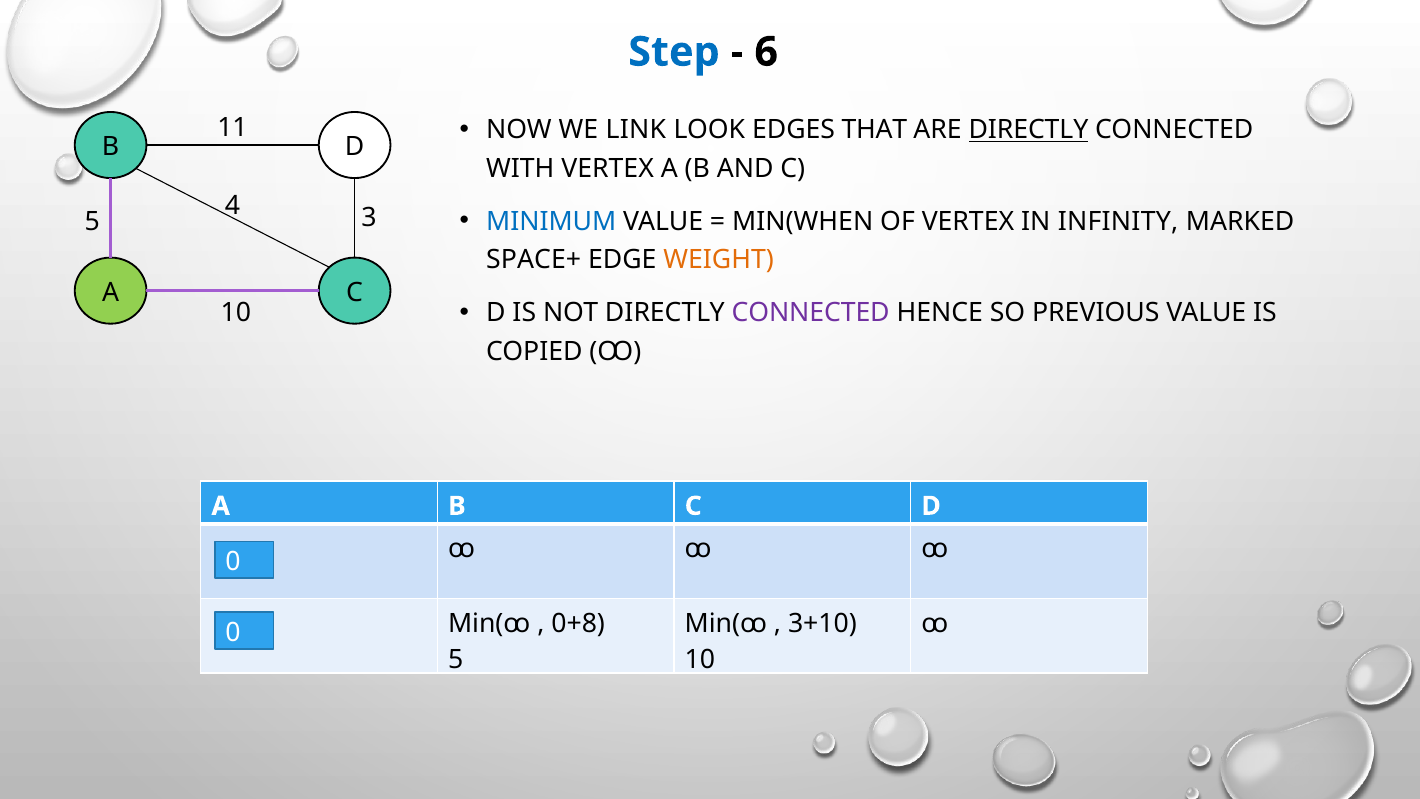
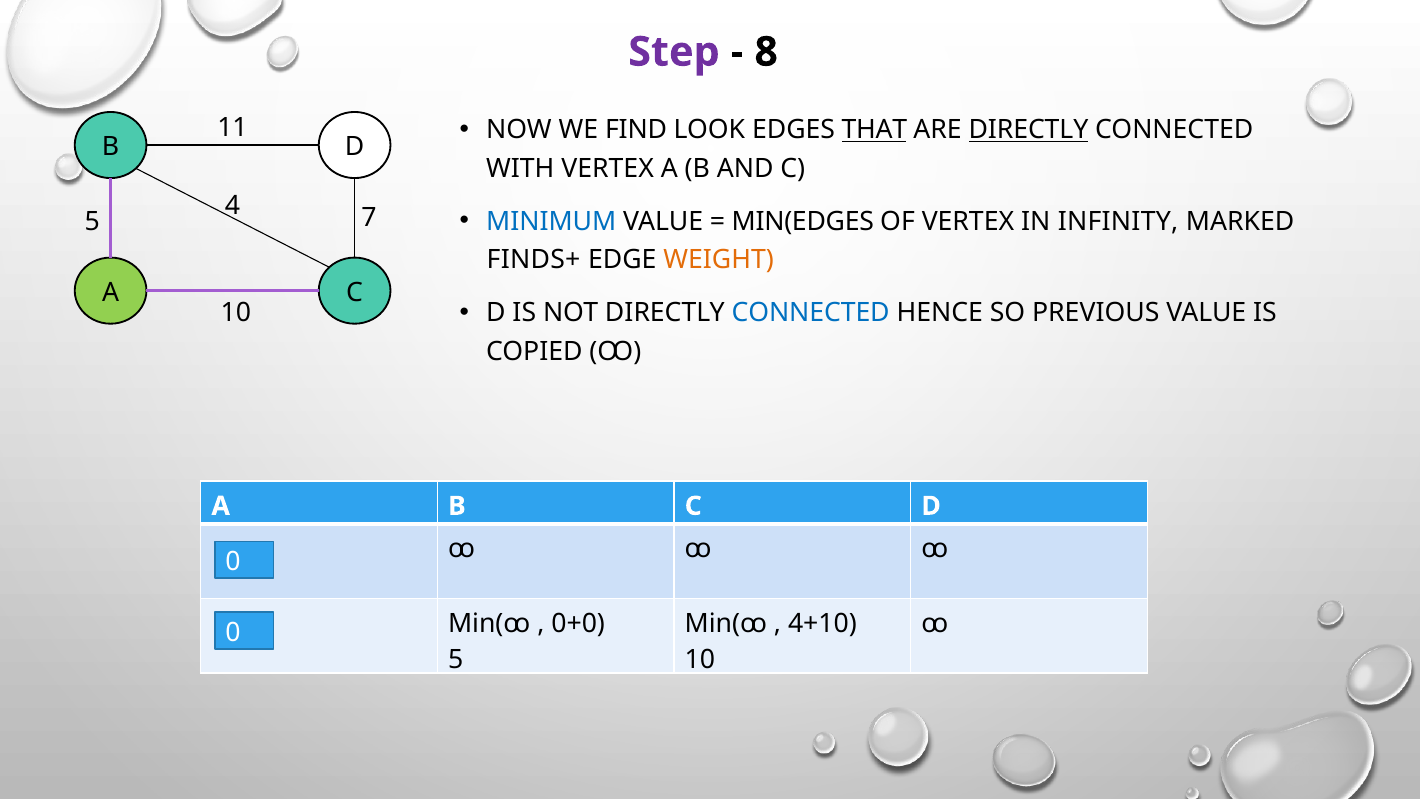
Step colour: blue -> purple (674, 52)
6: 6 -> 8 (766, 52)
LINK: LINK -> FIND (636, 130)
THAT underline: none -> present (874, 130)
3: 3 -> 7 (369, 218)
MIN(WHEN: MIN(WHEN -> MIN(EDGES (803, 221)
SPACE+: SPACE+ -> FINDS+ (534, 260)
CONNECTED colour: purple -> blue (811, 313)
0+8: 0+8 -> 0+0 (578, 623)
3+10: 3+10 -> 4+10 (822, 623)
